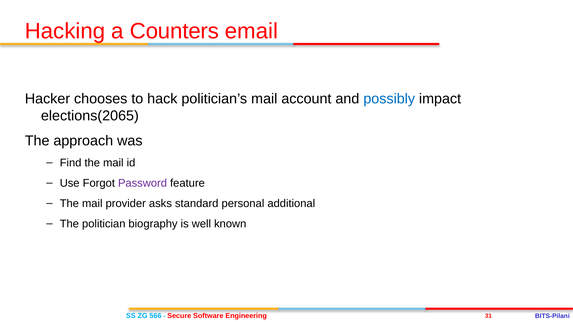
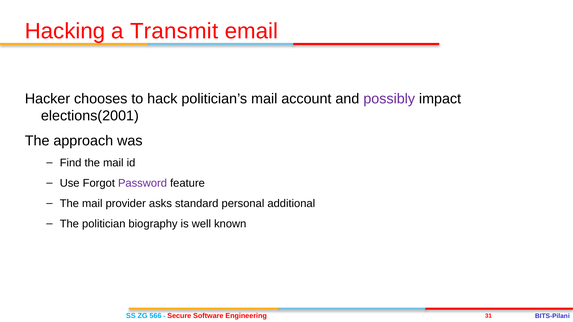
Counters: Counters -> Transmit (174, 31)
possibly colour: blue -> purple (389, 99)
elections(2065: elections(2065 -> elections(2001 (90, 116)
